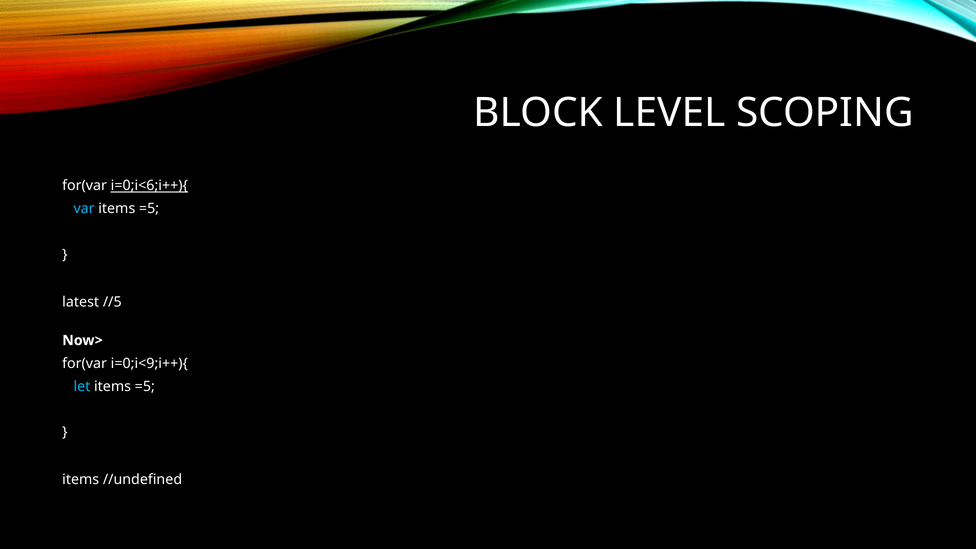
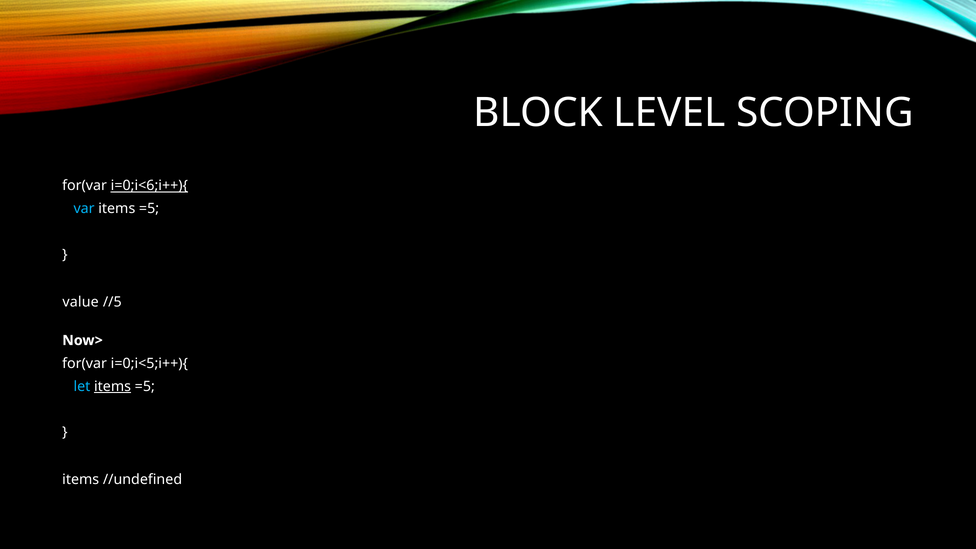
latest: latest -> value (81, 302)
i=0;i<9;i++){: i=0;i<9;i++){ -> i=0;i<5;i++){ (149, 363)
items underline: none -> present (113, 386)
